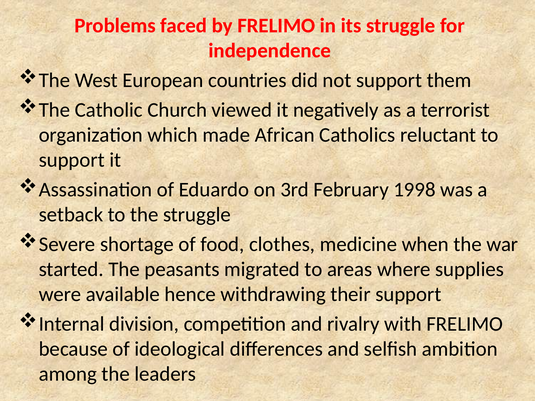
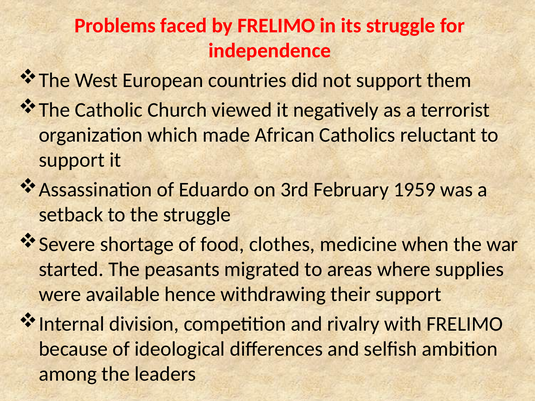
1998: 1998 -> 1959 (414, 190)
